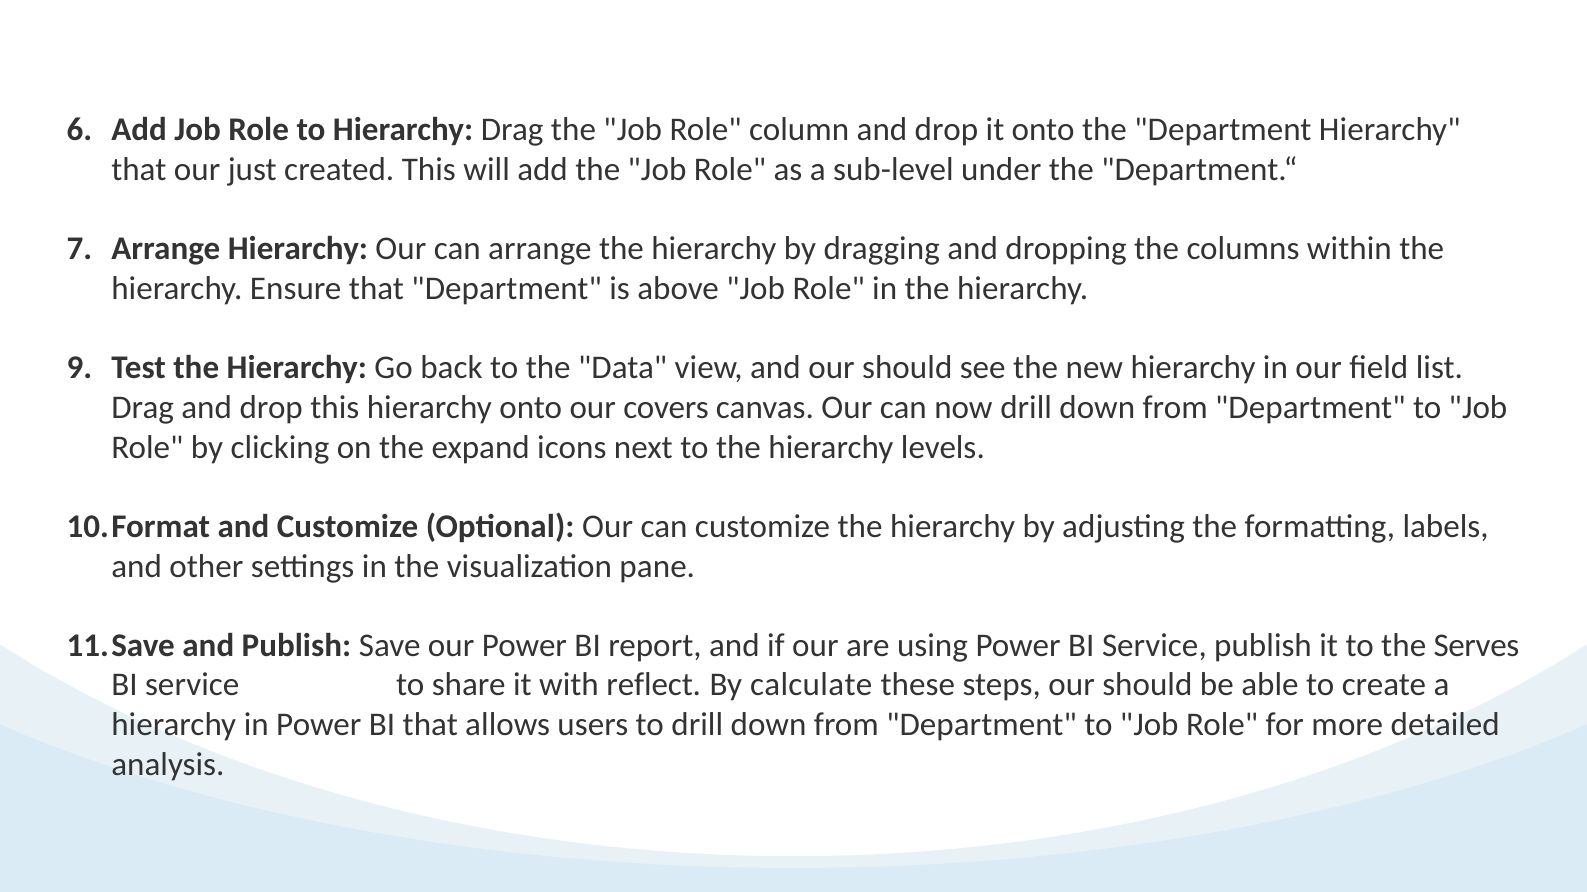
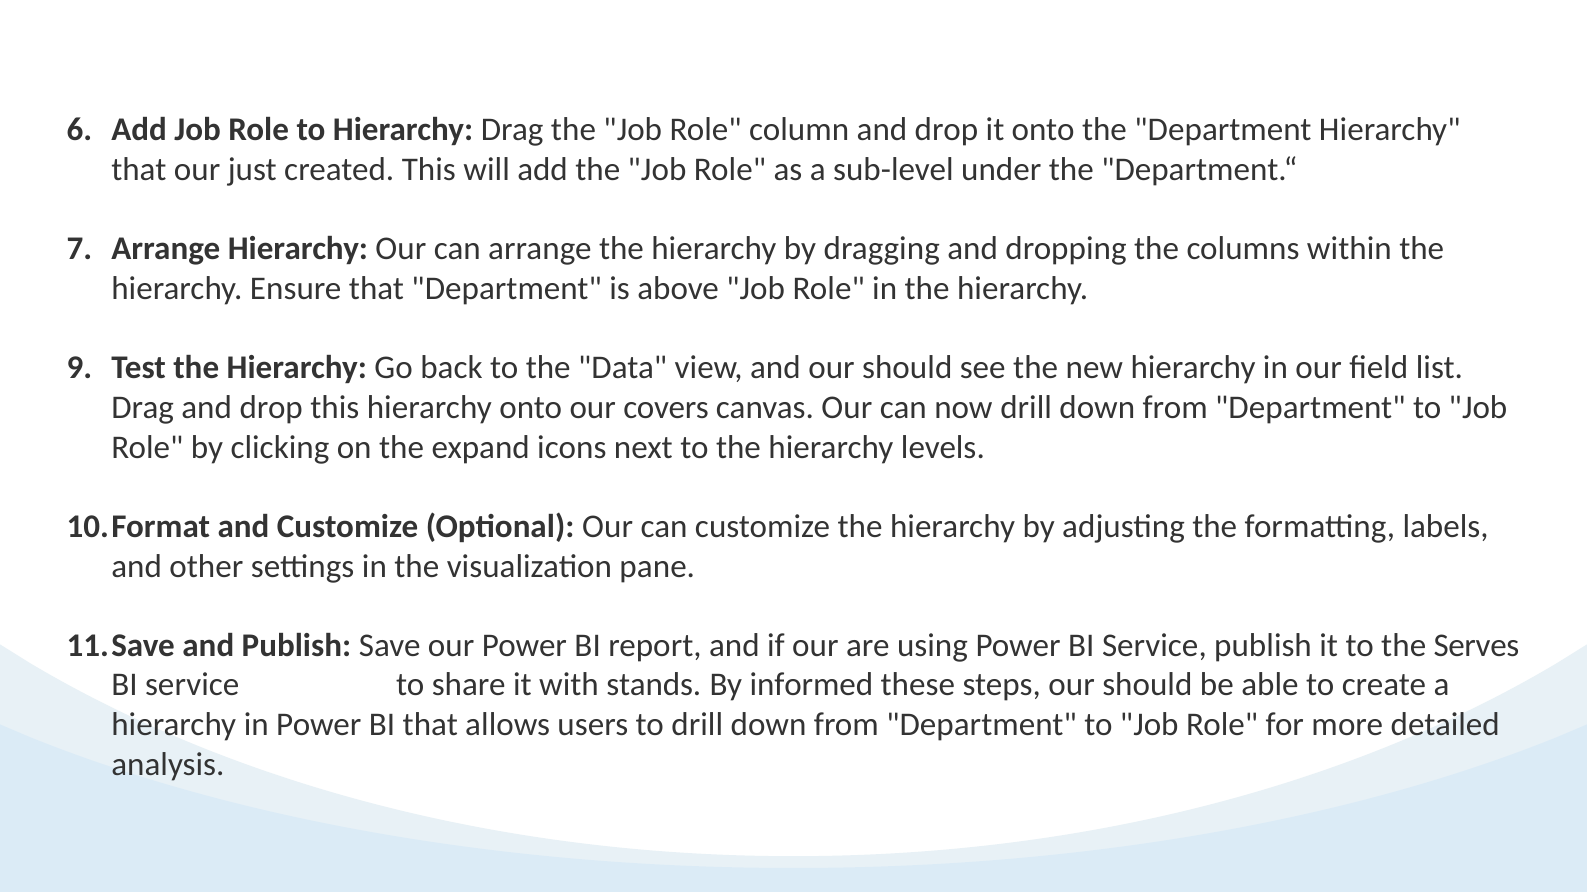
reflect: reflect -> stands (654, 686)
calculate: calculate -> informed (811, 686)
